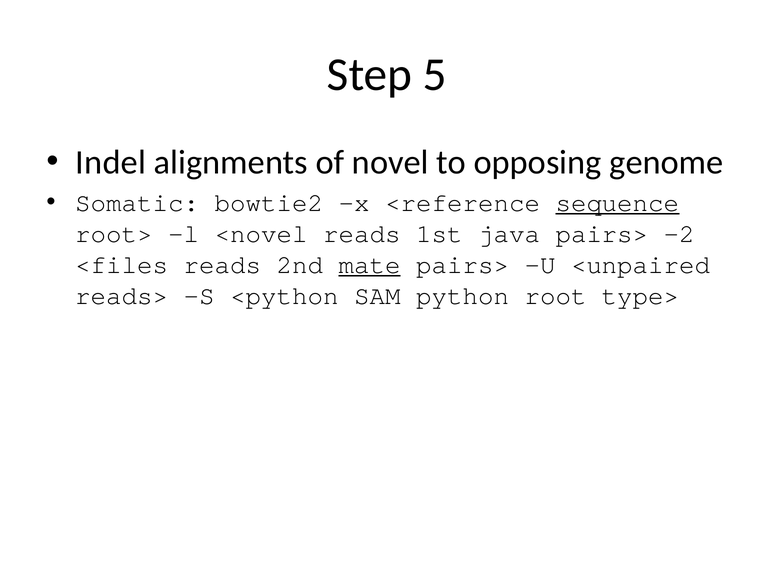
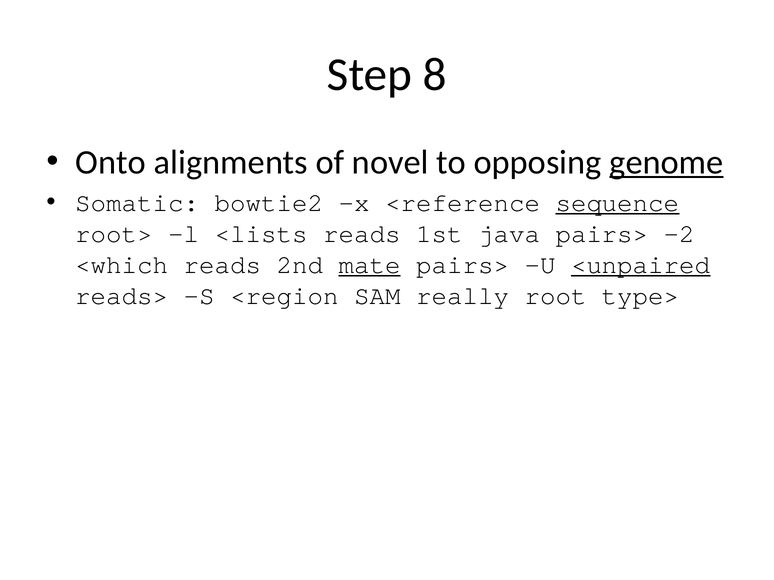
5: 5 -> 8 (435, 75)
Indel: Indel -> Onto (111, 162)
genome underline: none -> present (666, 162)
<novel: <novel -> <lists (261, 234)
<files: <files -> <which (122, 265)
<unpaired underline: none -> present (641, 265)
<python: <python -> <region (285, 296)
python: python -> really (463, 296)
